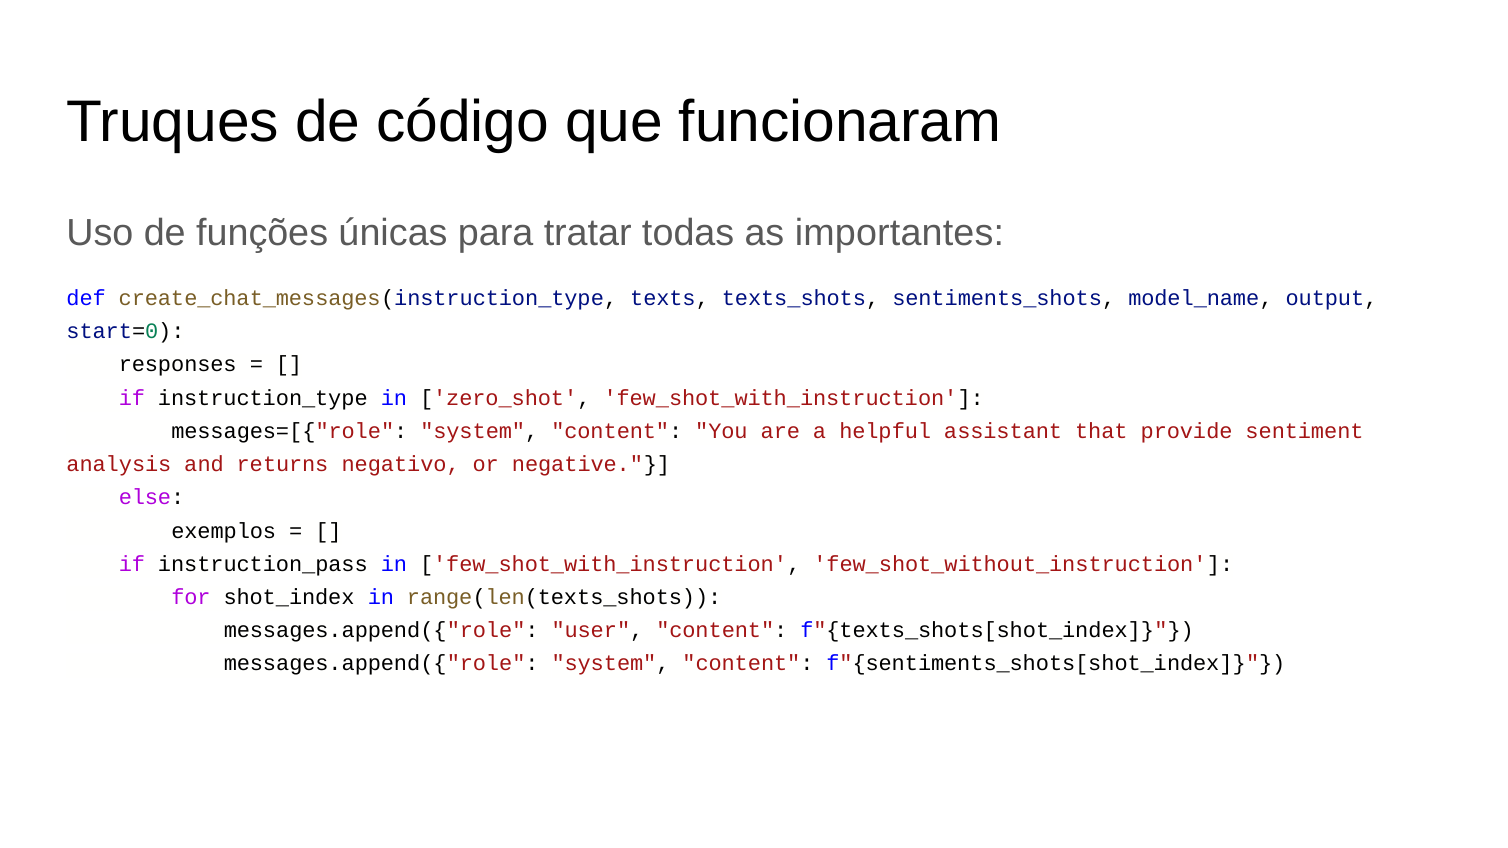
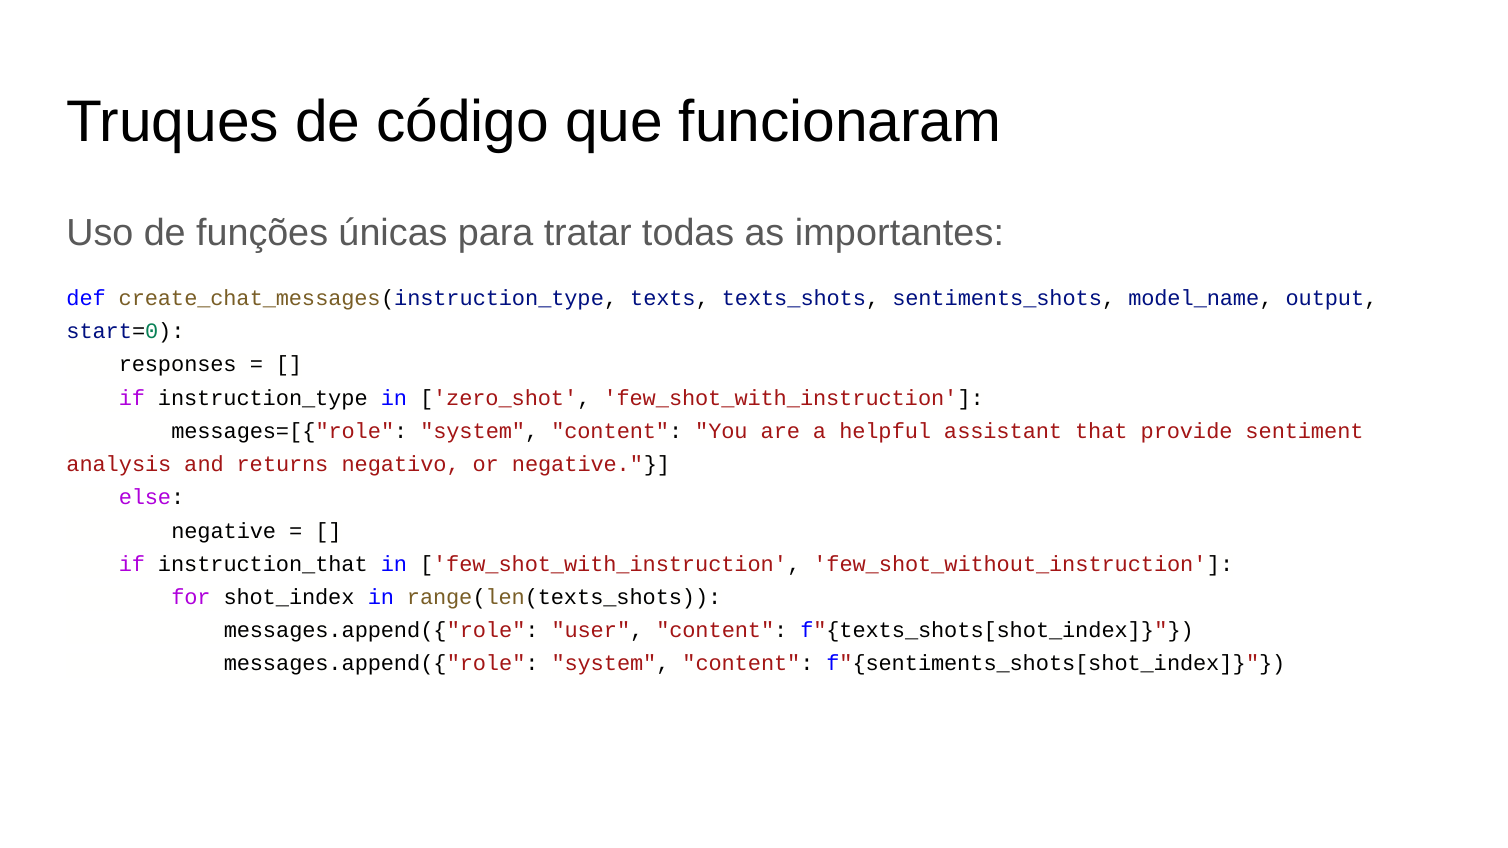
exemplos: exemplos -> negative (224, 531)
instruction_pass: instruction_pass -> instruction_that (263, 564)
